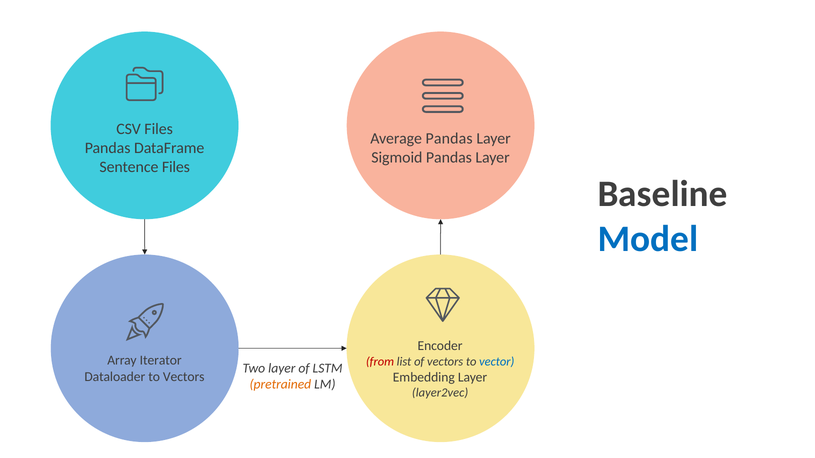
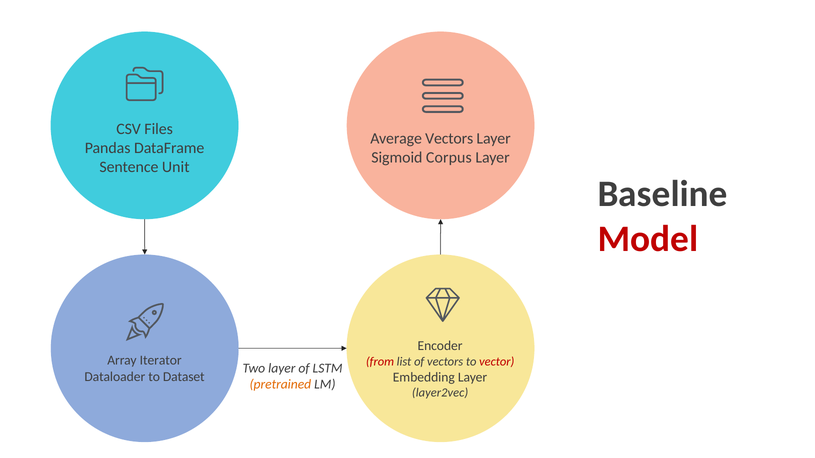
Average Pandas: Pandas -> Vectors (449, 139)
Sigmoid Pandas: Pandas -> Corpus (449, 158)
Sentence Files: Files -> Unit (176, 167)
Model colour: blue -> red (648, 239)
vector colour: blue -> red (497, 362)
to Vectors: Vectors -> Dataset (184, 377)
